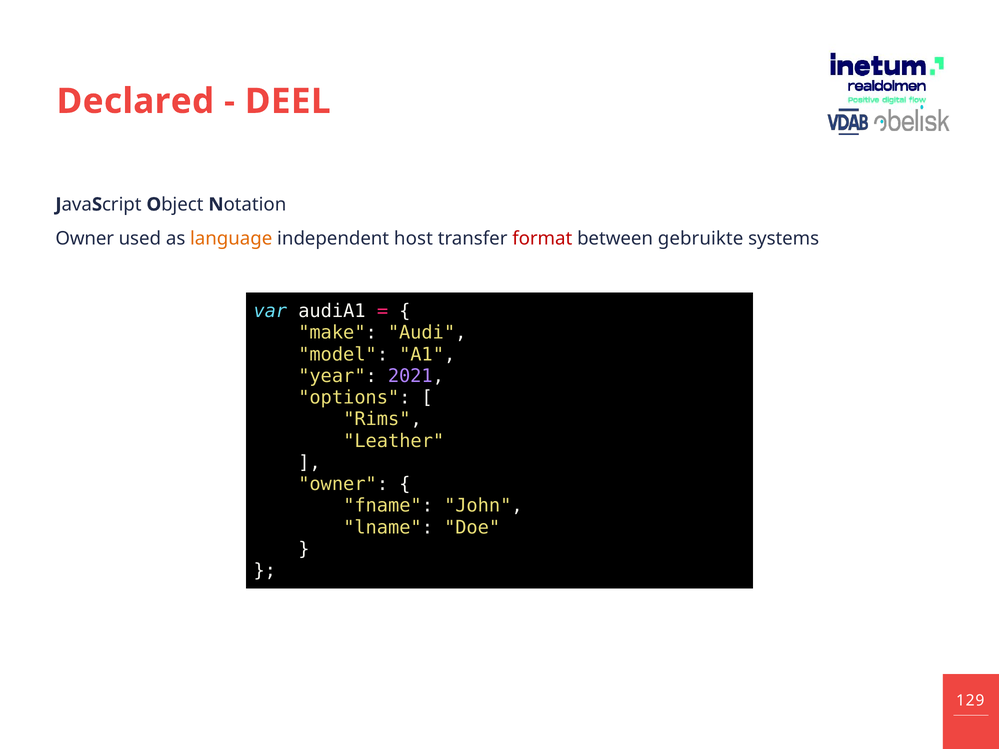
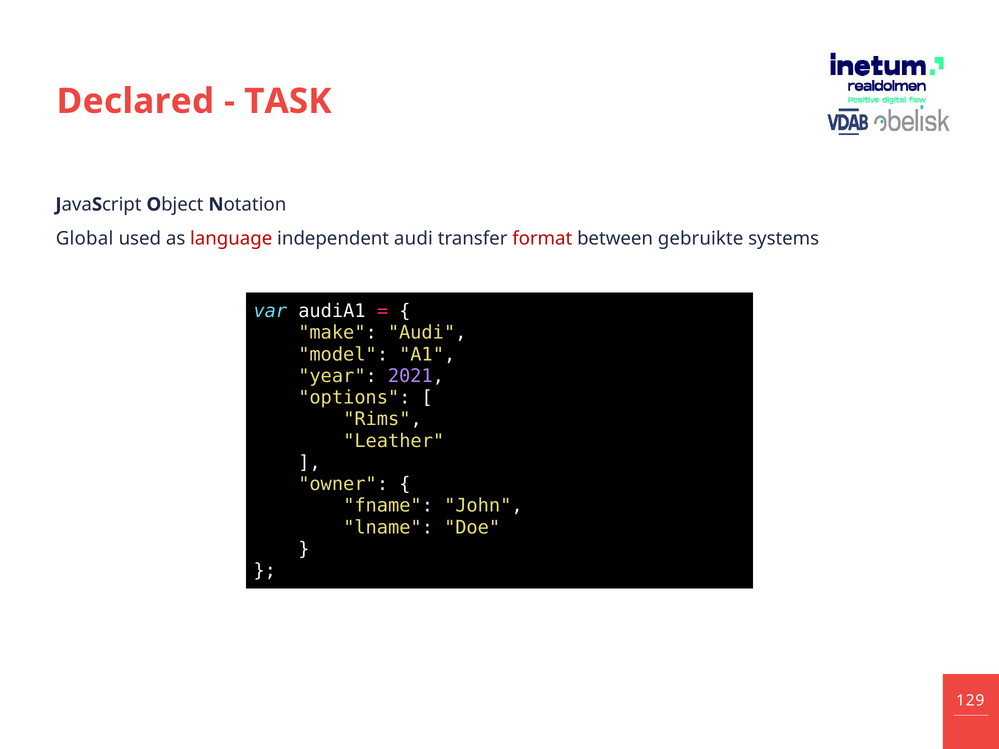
DEEL: DEEL -> TASK (288, 101)
Owner: Owner -> Global (85, 239)
language colour: orange -> red (231, 239)
independent host: host -> audi (413, 239)
